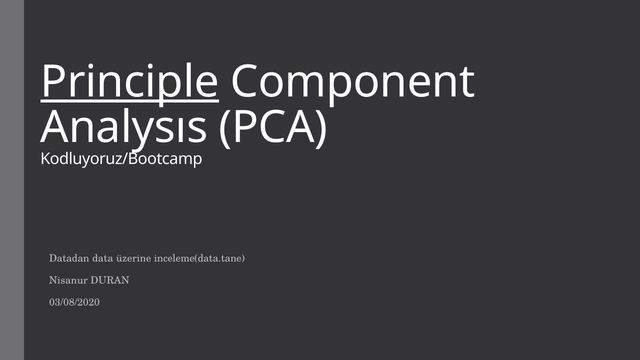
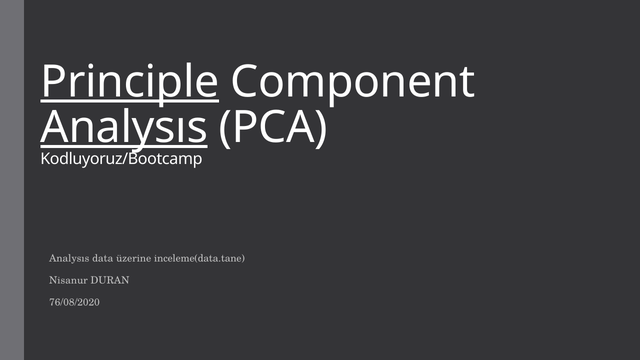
Analysıs underline: none -> present (124, 127)
Datadan: Datadan -> Analysıs (69, 258)
03/08/2020: 03/08/2020 -> 76/08/2020 (74, 302)
